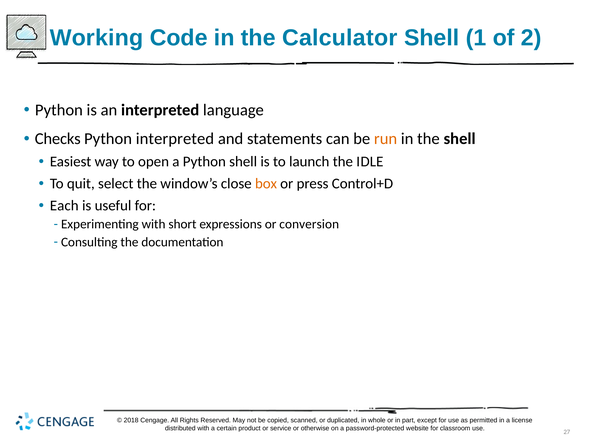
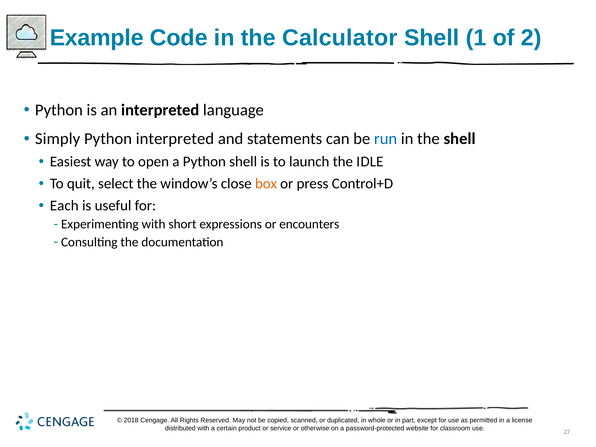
Working: Working -> Example (97, 38)
Checks: Checks -> Simply (58, 139)
run colour: orange -> blue (386, 139)
conversion: conversion -> encounters (309, 224)
